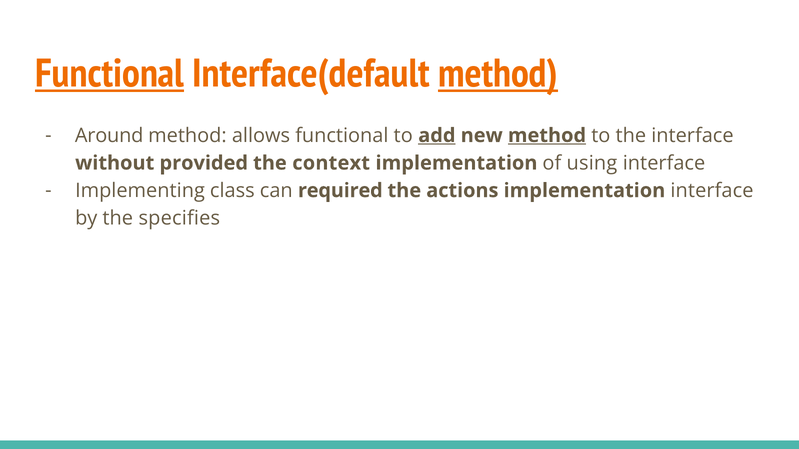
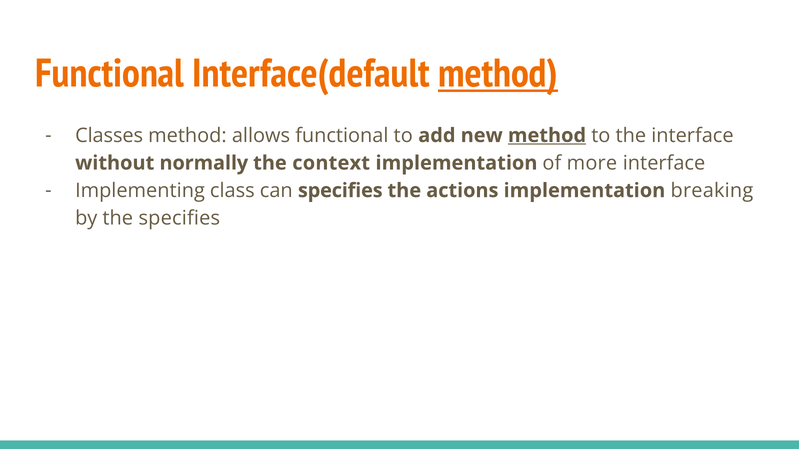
Functional underline: present -> none (110, 74)
Around: Around -> Classes (109, 136)
add underline: present -> none (437, 136)
provided: provided -> normally (204, 163)
using: using -> more (592, 163)
can required: required -> specifies (340, 191)
implementation interface: interface -> breaking (712, 191)
